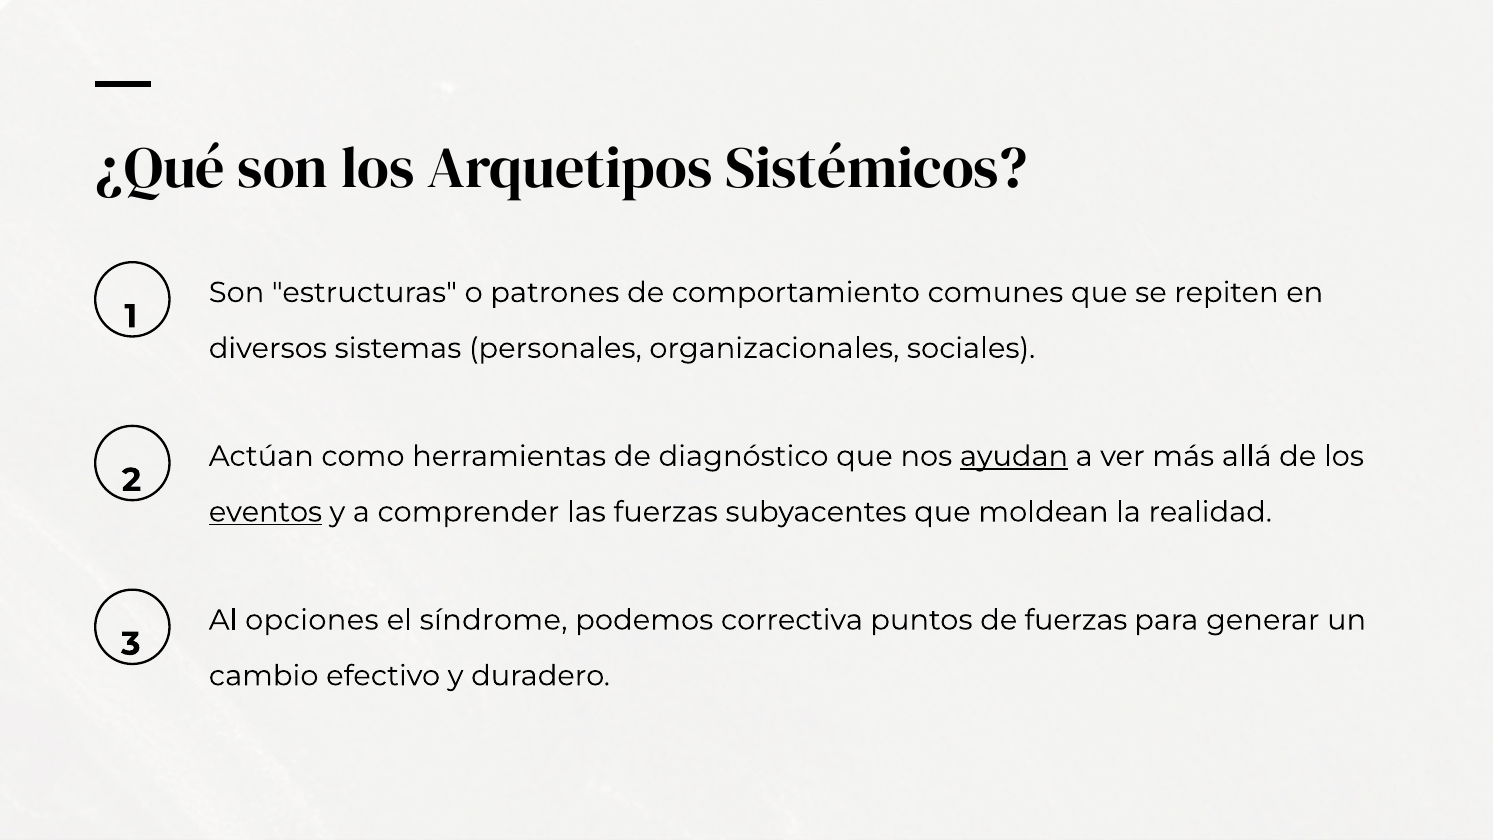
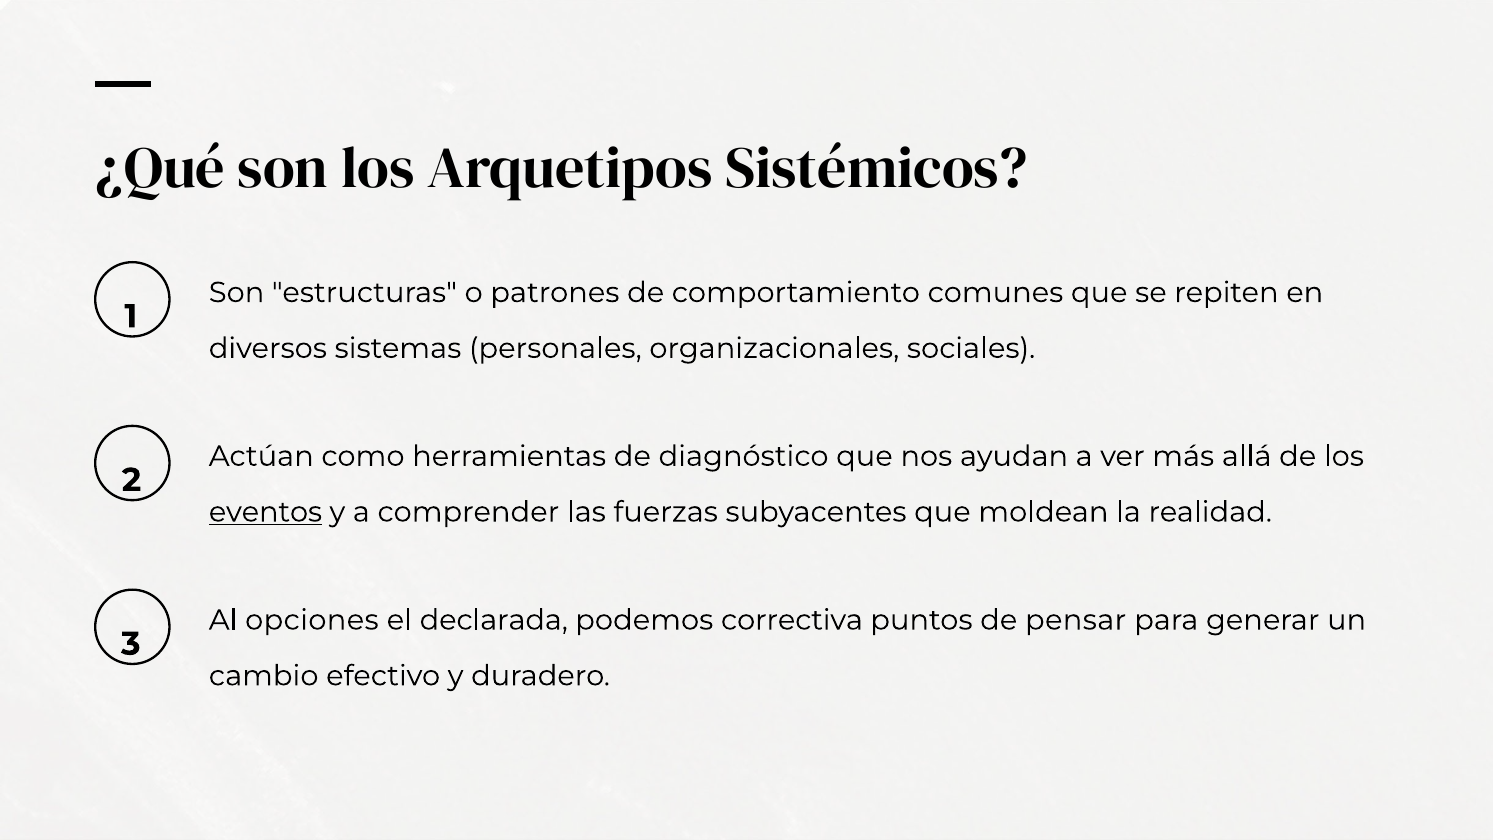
ayudan underline: present -> none (1014, 456)
síndrome: síndrome -> declarada (494, 620)
de fuerzas: fuerzas -> pensar (1076, 620)
